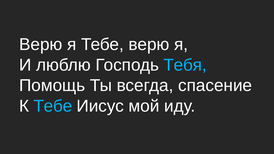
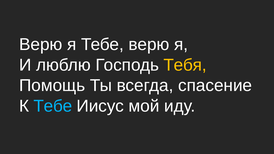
Тебя colour: light blue -> yellow (185, 65)
